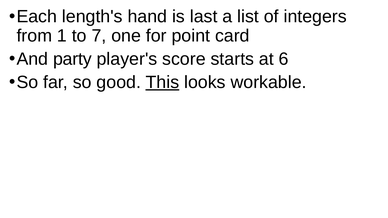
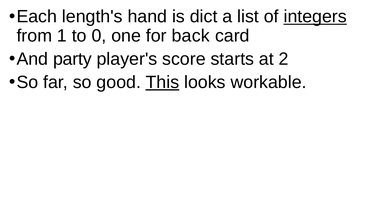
last: last -> dict (204, 17)
integers underline: none -> present (315, 17)
7: 7 -> 0 (99, 36)
point: point -> back (191, 36)
6: 6 -> 2 (284, 59)
